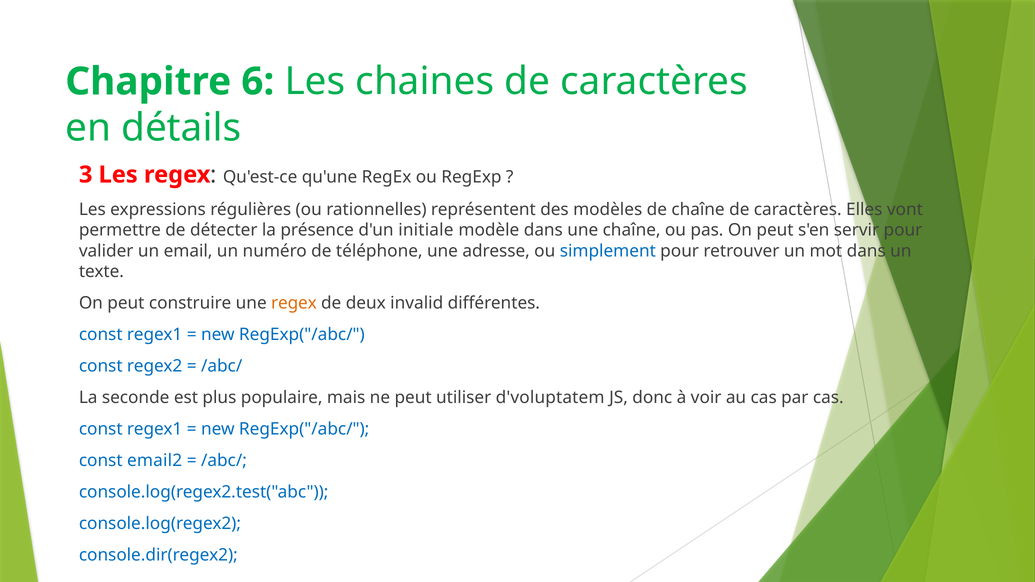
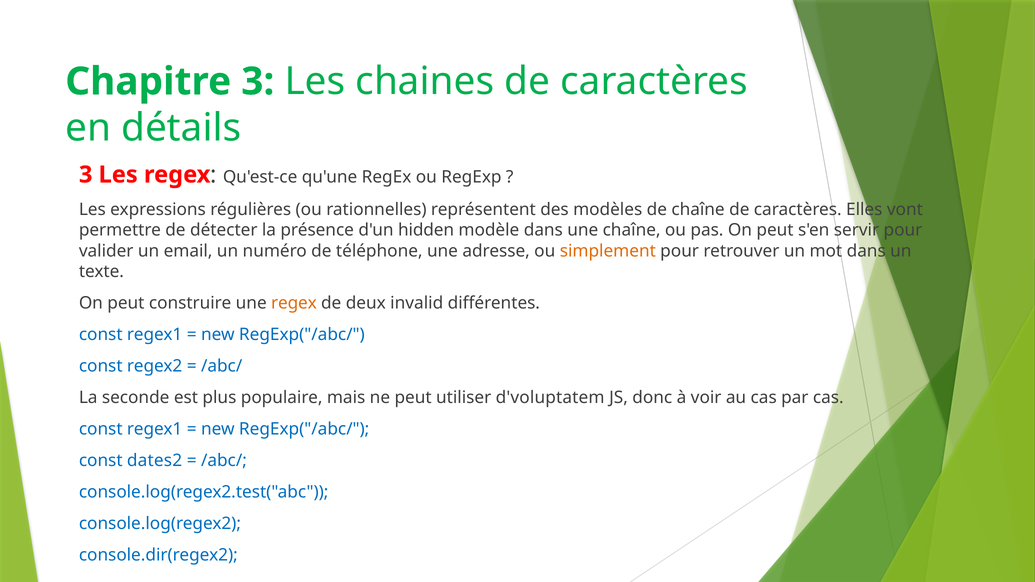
Chapitre 6: 6 -> 3 (258, 82)
initiale: initiale -> hidden (426, 230)
simplement colour: blue -> orange (608, 251)
email2: email2 -> dates2 (155, 461)
